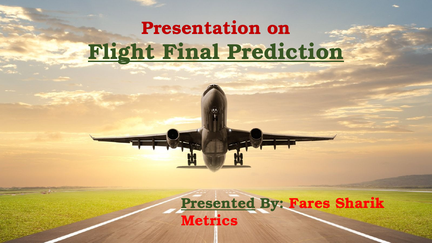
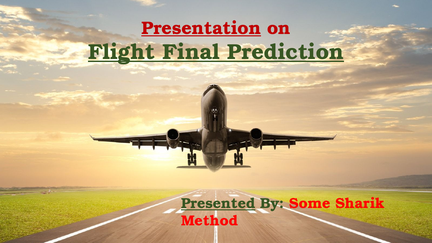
Presentation underline: none -> present (201, 28)
Fares: Fares -> Some (310, 204)
Metrics: Metrics -> Method (209, 221)
